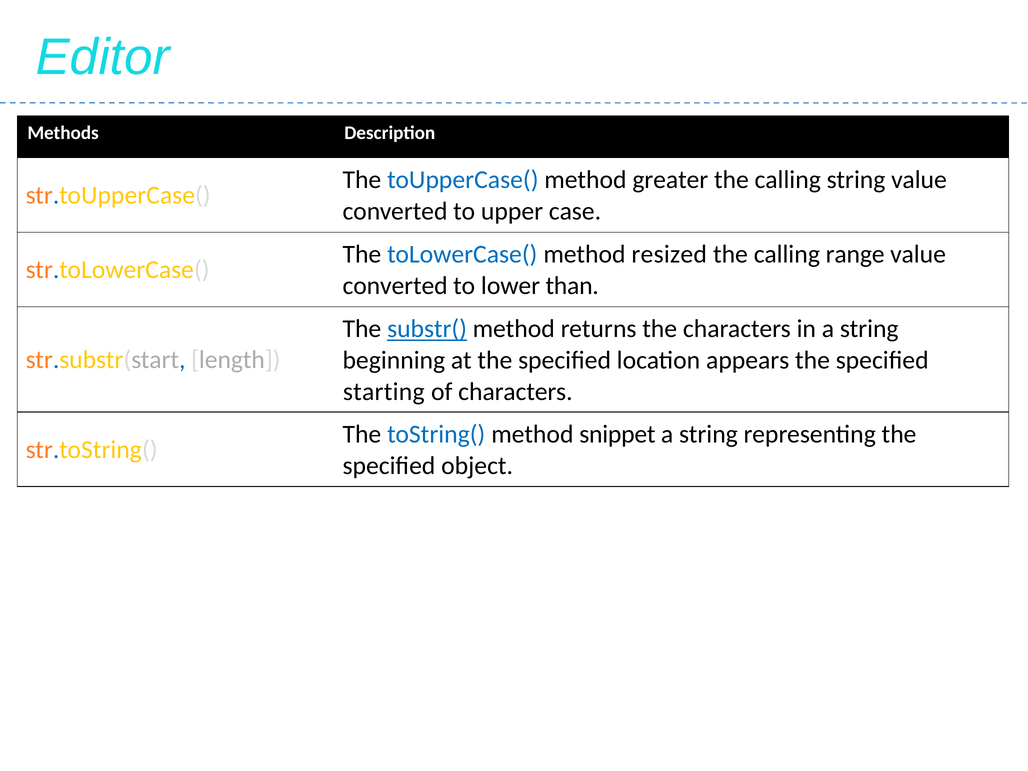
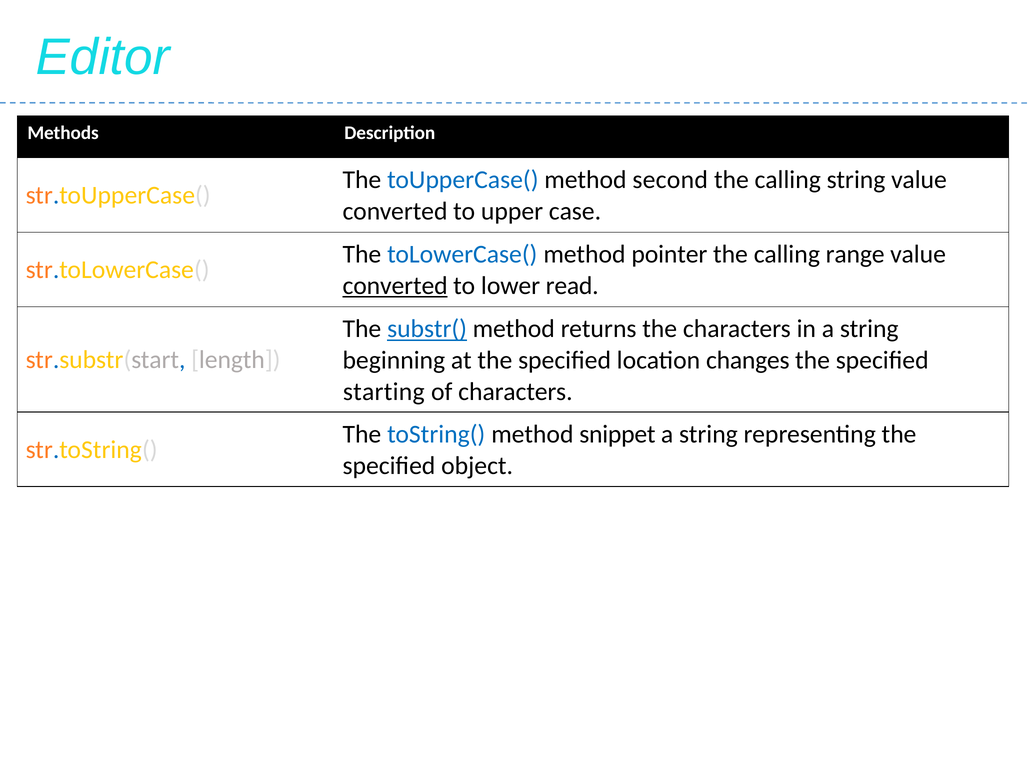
greater: greater -> second (670, 180)
resized: resized -> pointer (669, 255)
converted underline: none -> present (395, 286)
than: than -> read (572, 286)
appears: appears -> changes (748, 360)
